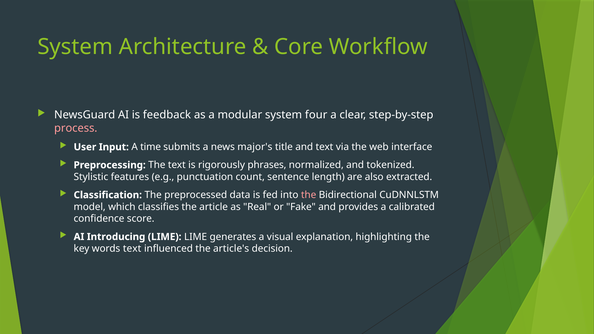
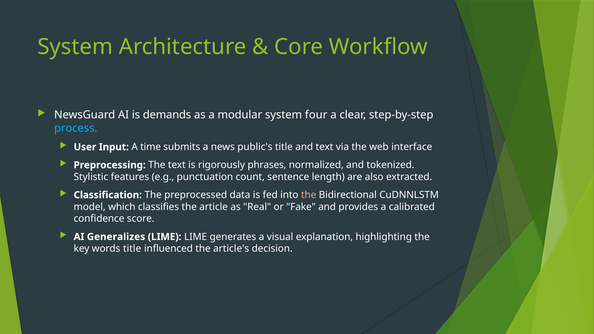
feedback: feedback -> demands (167, 115)
process colour: pink -> light blue (76, 128)
major's: major's -> public's (255, 147)
Introducing: Introducing -> Generalizes (116, 237)
words text: text -> title (132, 249)
